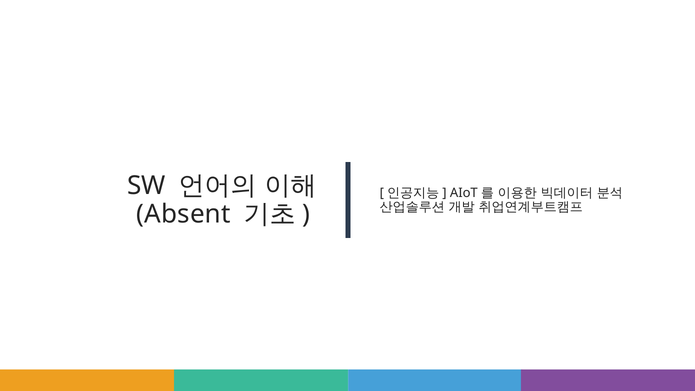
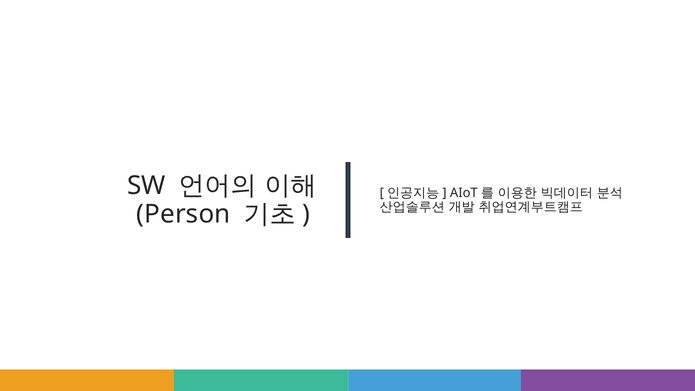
Absent: Absent -> Person (183, 214)
